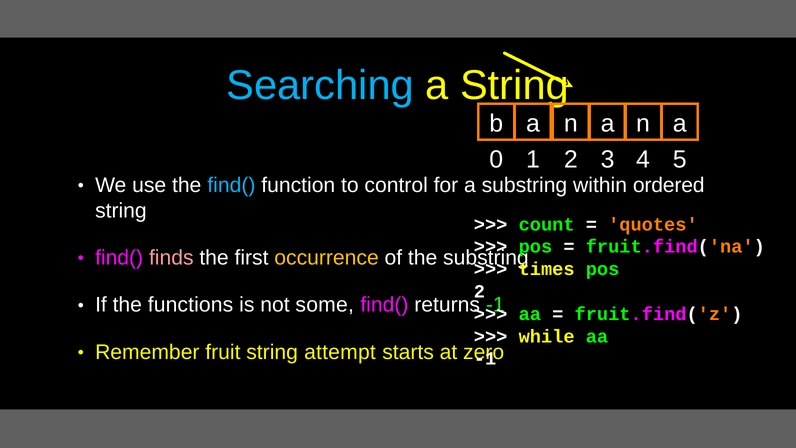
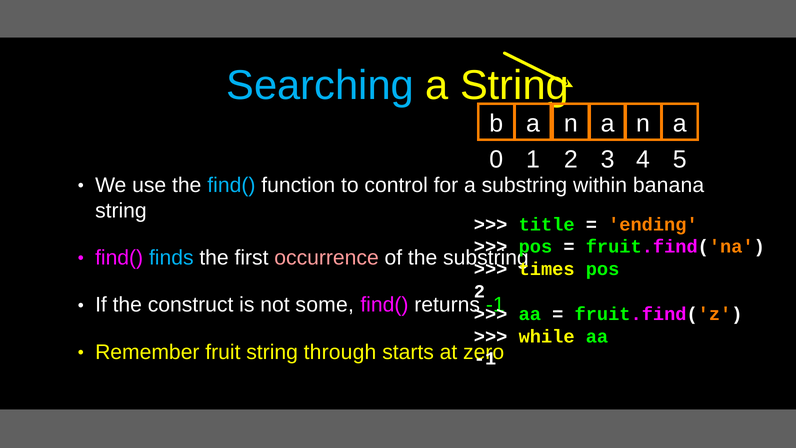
ordered: ordered -> banana (669, 185)
count: count -> title (547, 224)
quotes: quotes -> ending (653, 224)
finds colour: pink -> light blue (171, 258)
occurrence colour: yellow -> pink (327, 258)
functions: functions -> construct (191, 305)
attempt: attempt -> through (340, 352)
